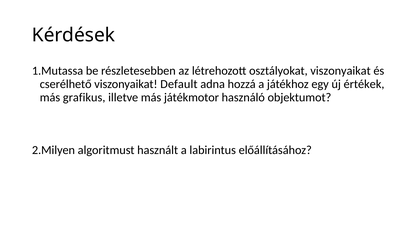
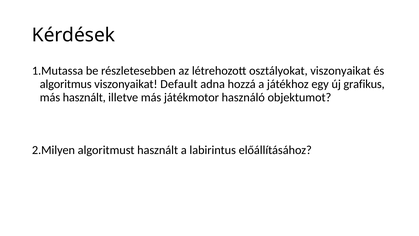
cserélhető: cserélhető -> algoritmus (66, 84)
értékek: értékek -> grafikus (364, 84)
más grafikus: grafikus -> használt (84, 97)
